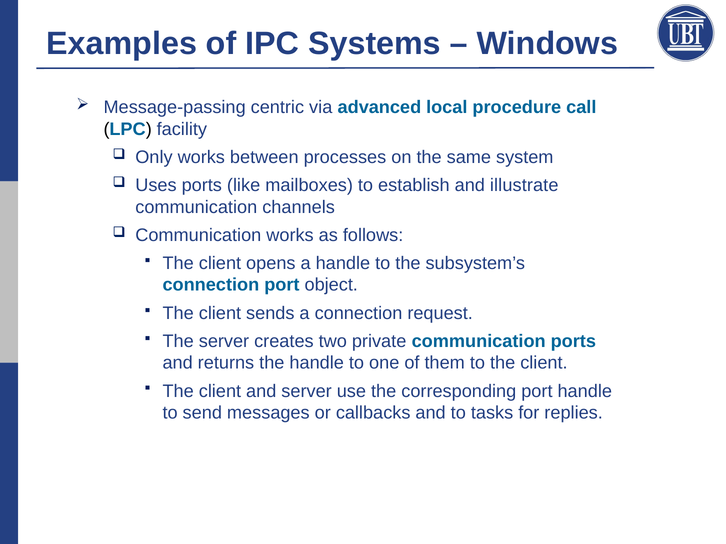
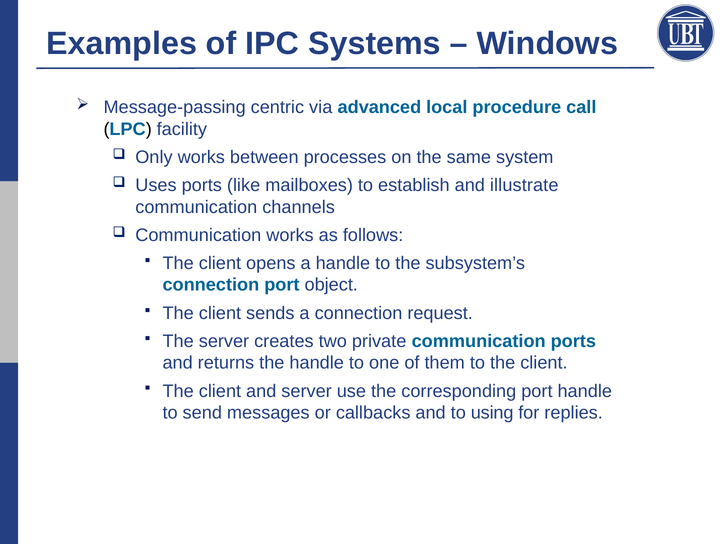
tasks: tasks -> using (492, 413)
